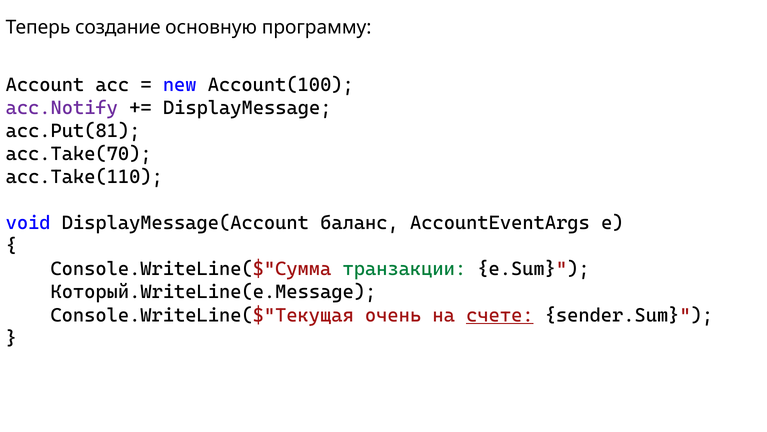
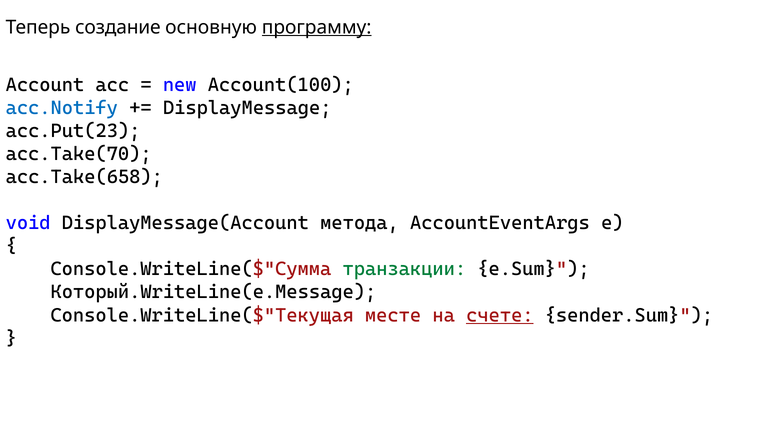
программу underline: none -> present (317, 27)
acc.Notify colour: purple -> blue (62, 108)
acc.Put(81: acc.Put(81 -> acc.Put(23 (73, 131)
acc.Take(110: acc.Take(110 -> acc.Take(658 (84, 177)
баланс: баланс -> метода (359, 223)
очень: очень -> месте (393, 315)
